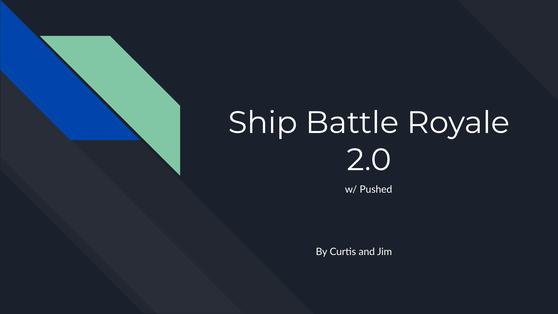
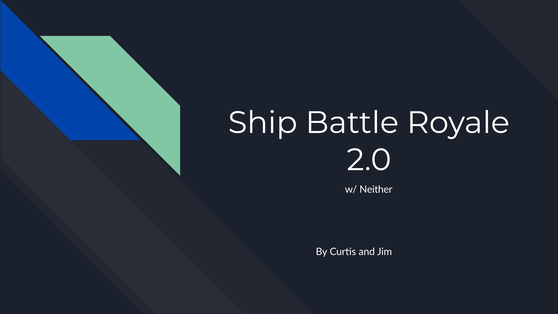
Pushed: Pushed -> Neither (376, 190)
